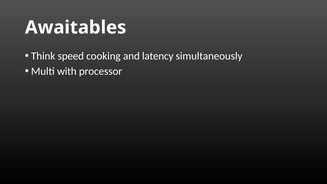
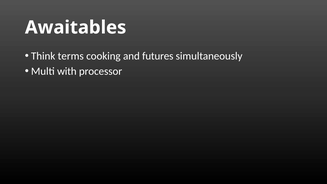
speed: speed -> terms (71, 56)
latency: latency -> futures (158, 56)
